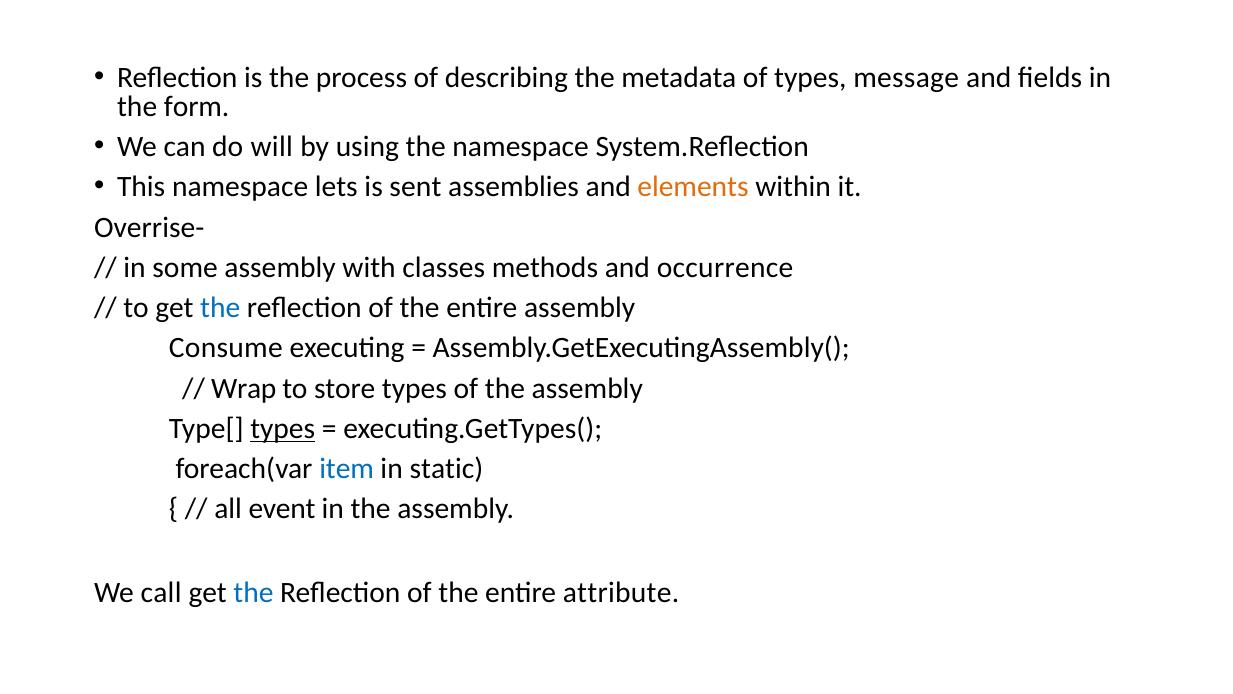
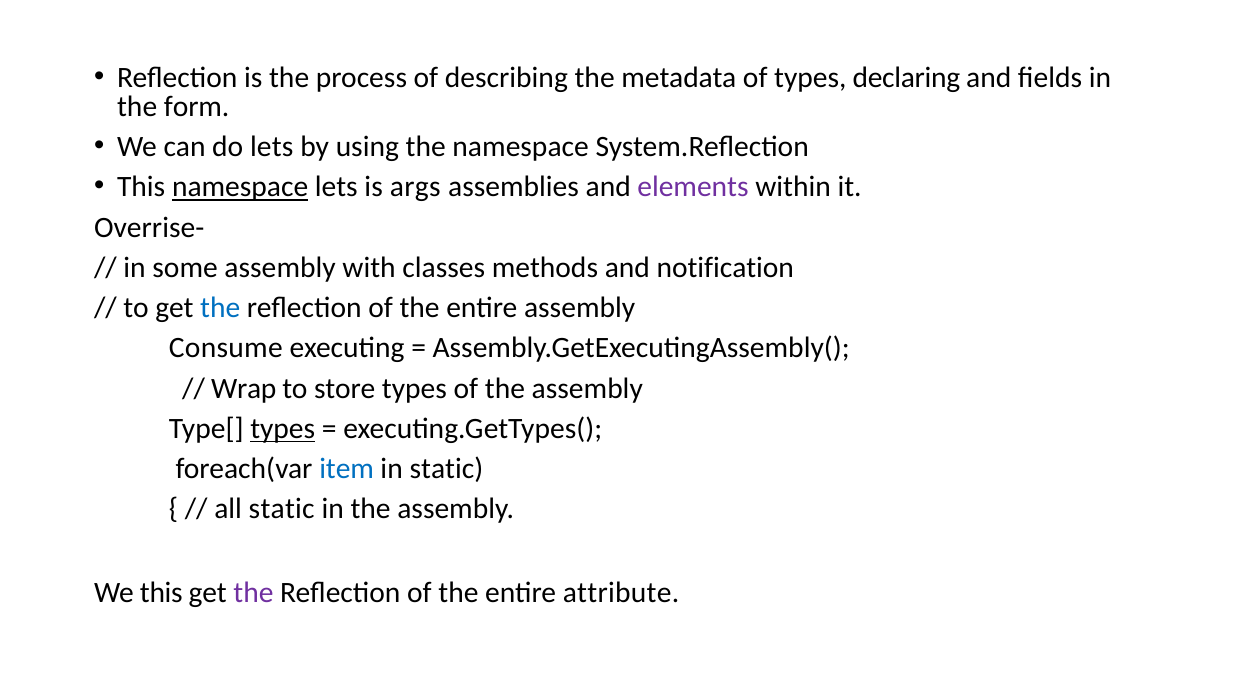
message: message -> declaring (906, 78)
do will: will -> lets (272, 147)
namespace underline: none -> present (240, 187)
sent: sent -> args (415, 187)
elements colour: orange -> purple (693, 187)
occurrence: occurrence -> notification (725, 267)
all event: event -> static (282, 509)
We call: call -> this (161, 593)
the colour: blue -> purple (253, 593)
